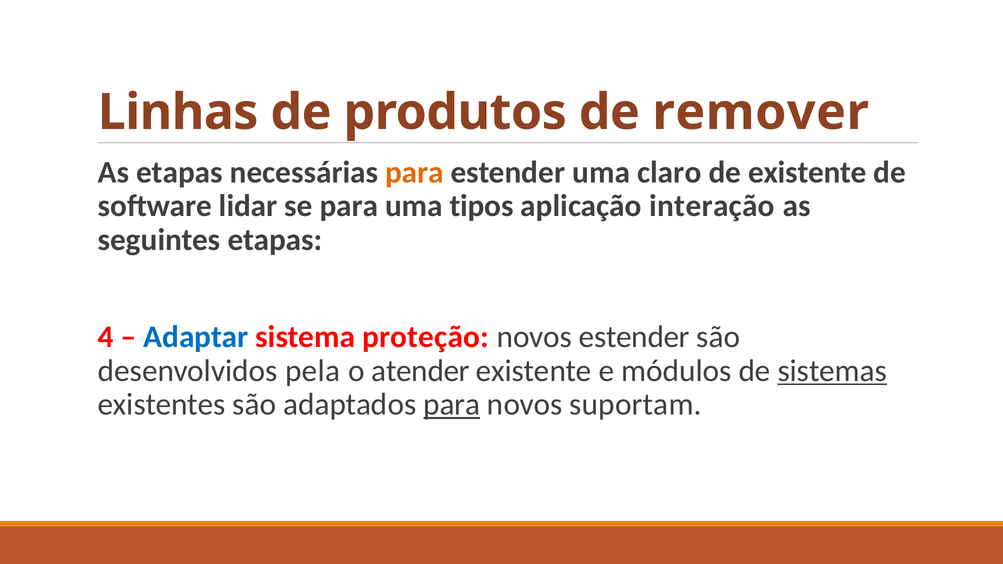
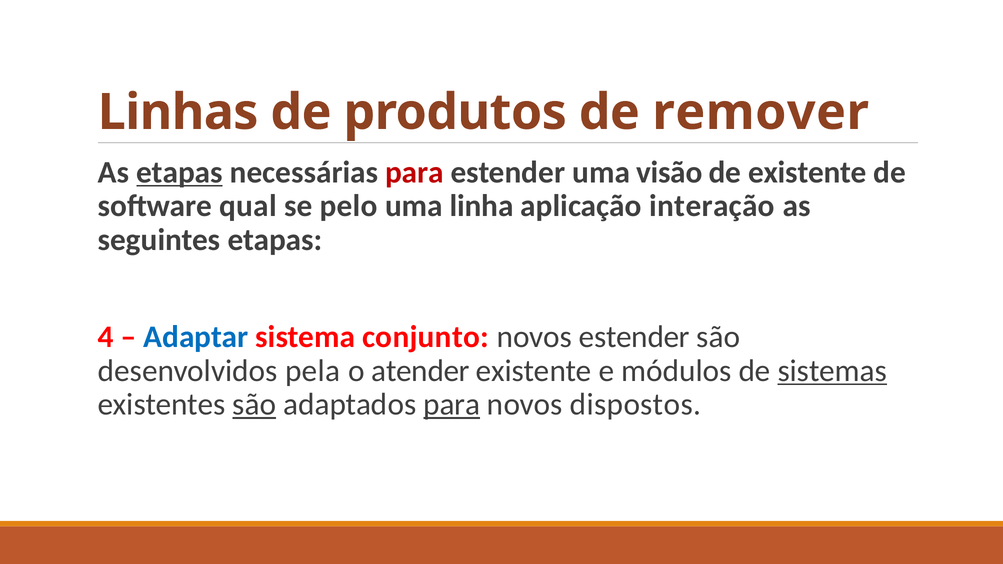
etapas underline: none -> present (179, 172)
para colour: orange -> red (415, 172)
claro: claro -> visão (669, 172)
lidar: lidar -> qual (248, 206)
se para: para -> pelo (349, 206)
tipos: tipos -> linha (482, 206)
proteção: proteção -> conjunto (425, 337)
são underline: none -> present (254, 405)
suportam: suportam -> dispostos (635, 405)
